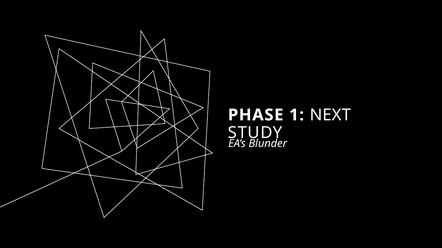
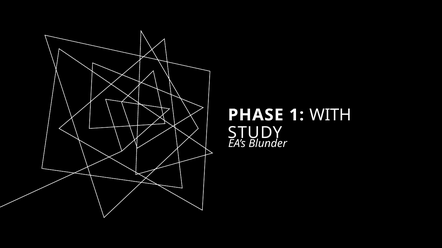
NEXT: NEXT -> WITH (331, 115)
